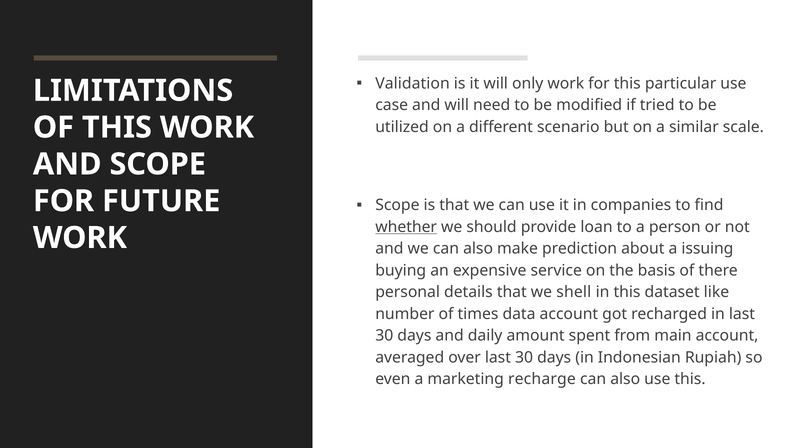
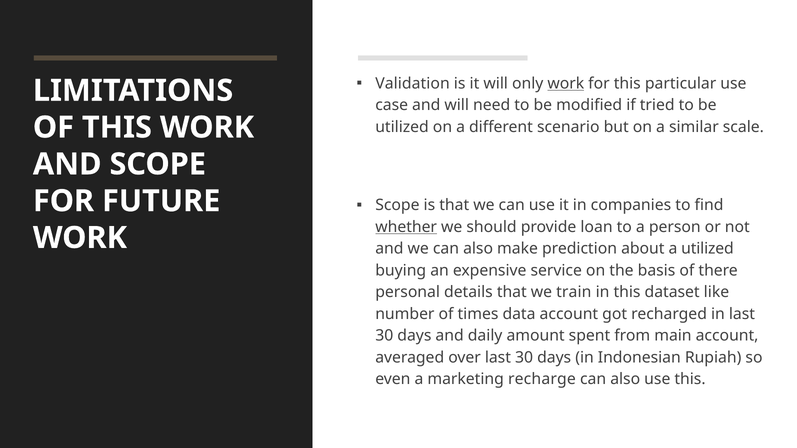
work underline: none -> present (566, 84)
a issuing: issuing -> utilized (707, 249)
shell: shell -> train (574, 292)
